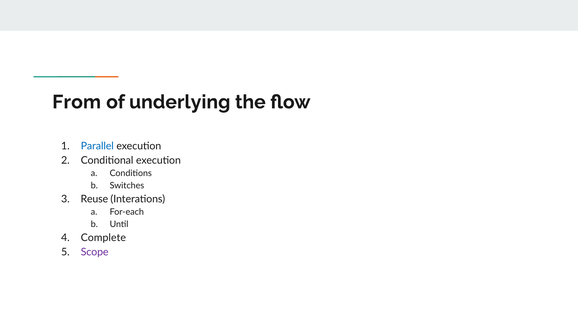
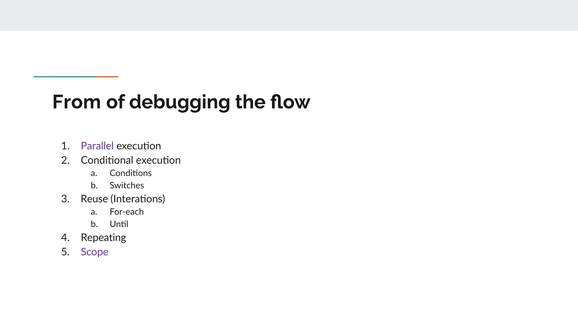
underlying: underlying -> debugging (180, 102)
Parallel colour: blue -> purple (97, 146)
Complete: Complete -> Repeating (103, 238)
